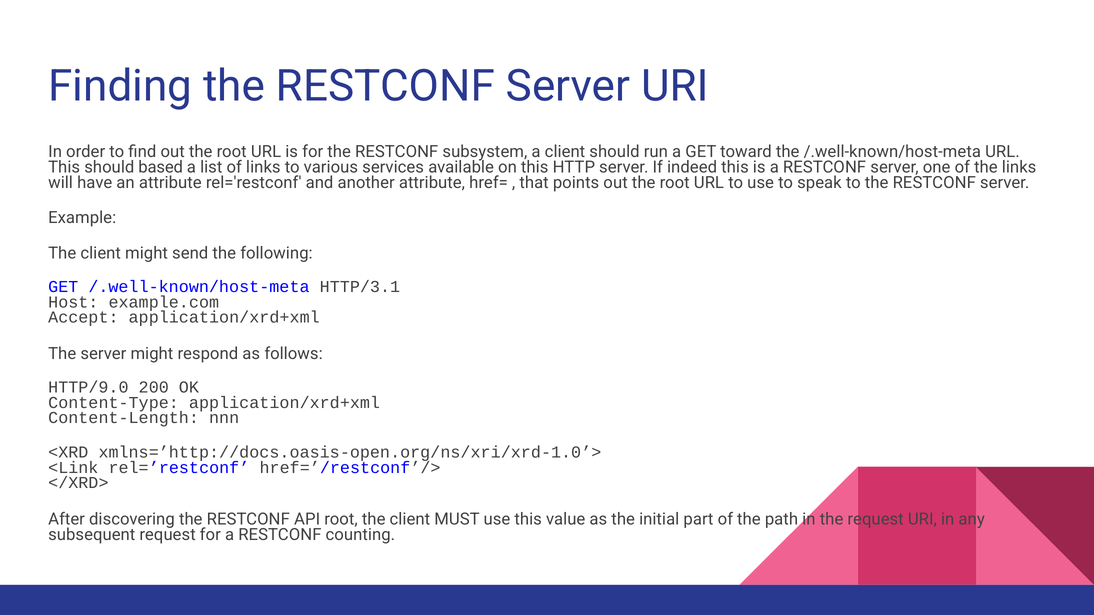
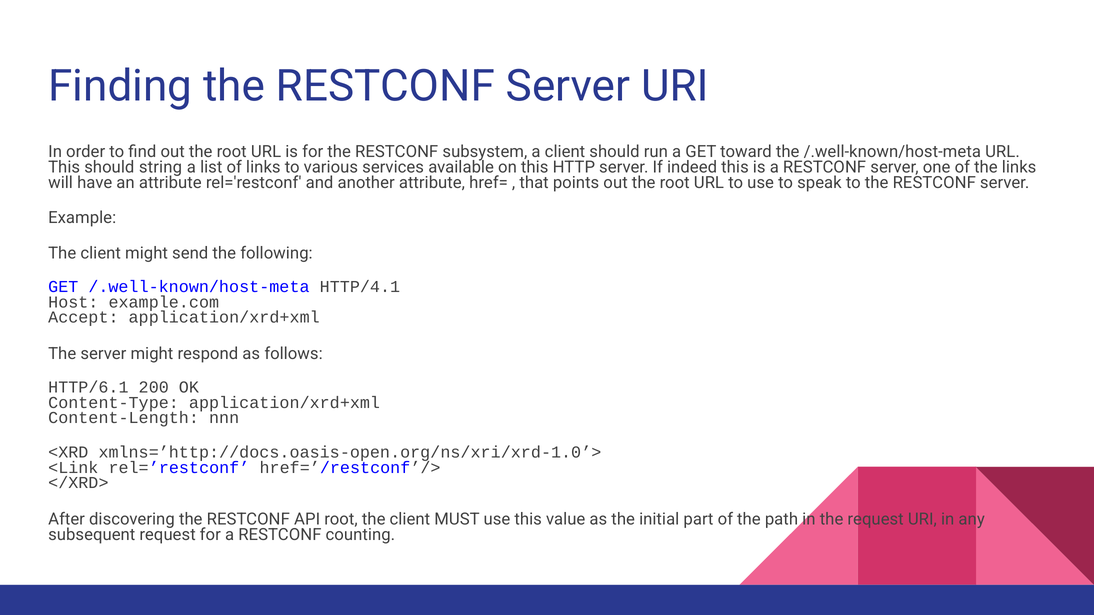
based: based -> string (161, 167)
HTTP/3.1: HTTP/3.1 -> HTTP/4.1 (360, 287)
HTTP/9.0: HTTP/9.0 -> HTTP/6.1 (88, 387)
